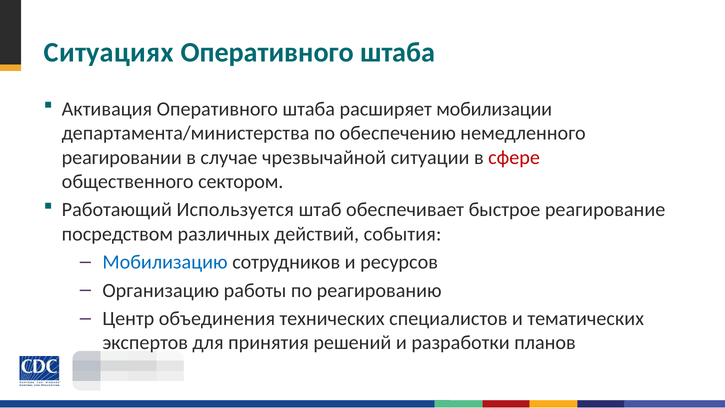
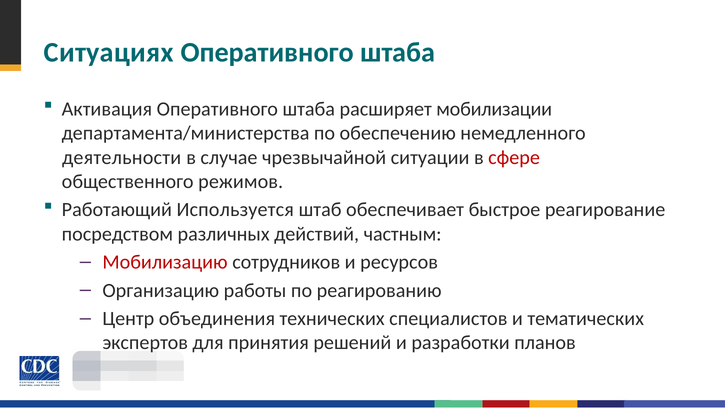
реагировании: реагировании -> деятельности (122, 157)
сектором: сектором -> режимов (241, 182)
события: события -> частным (403, 234)
Мобилизацию colour: blue -> red (165, 262)
